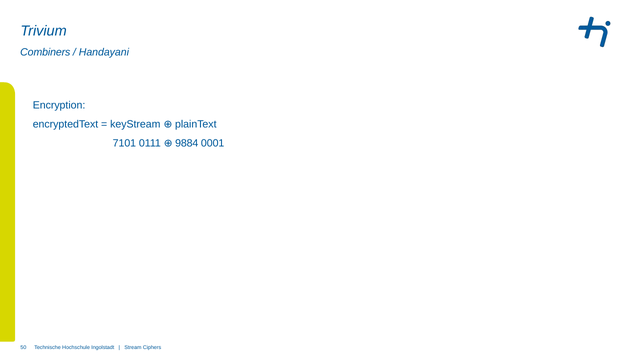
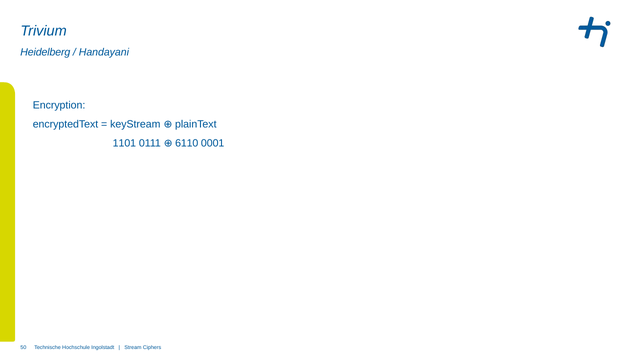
Combiners: Combiners -> Heidelberg (45, 52)
7101: 7101 -> 1101 (124, 143)
9884: 9884 -> 6110 (187, 143)
